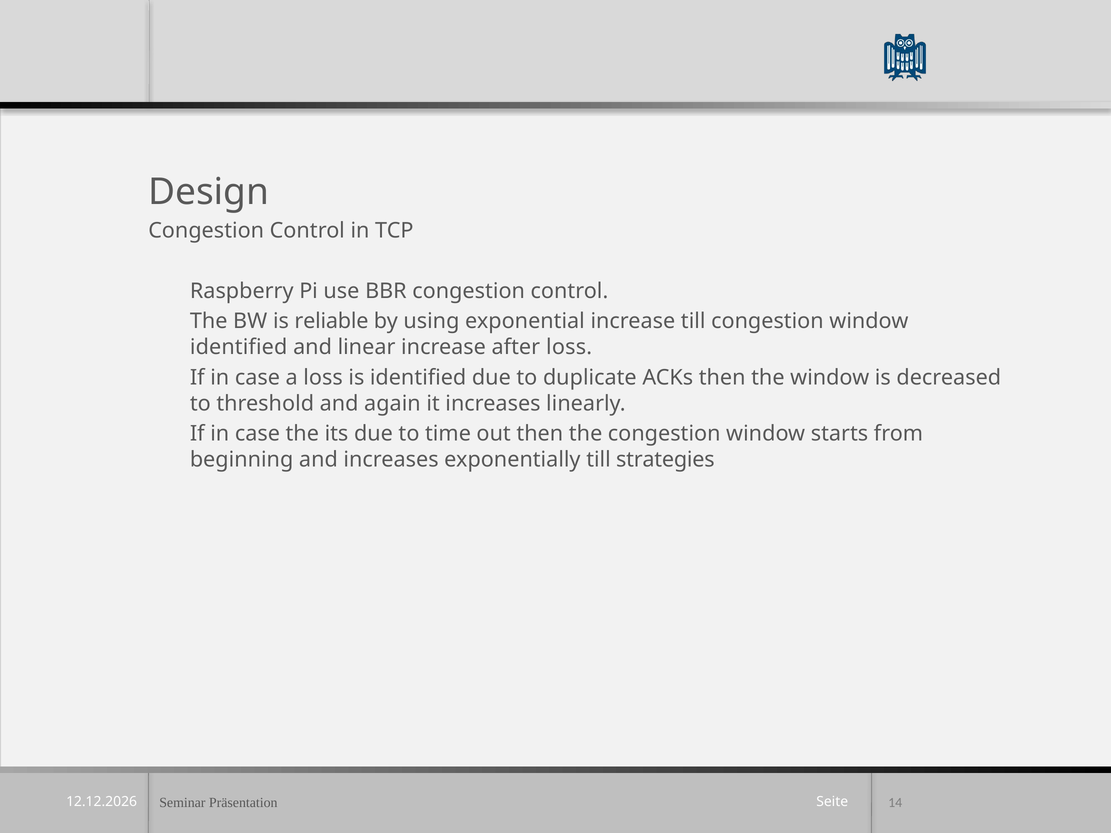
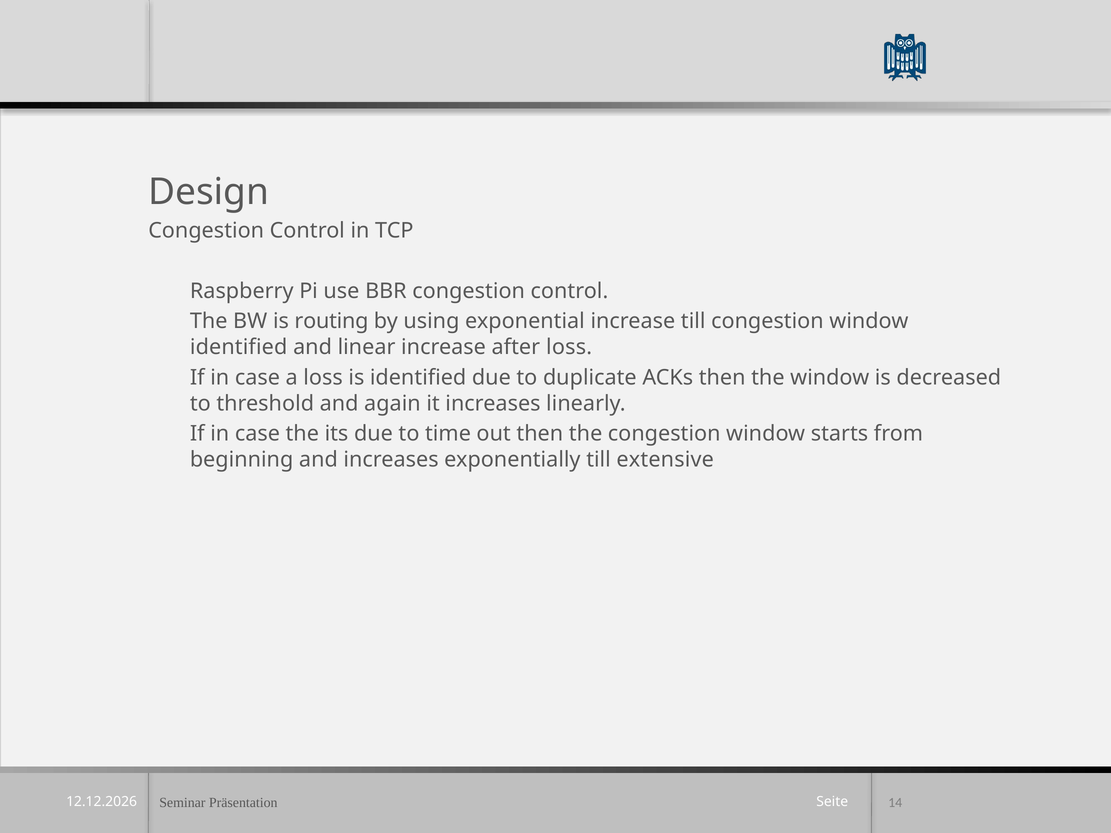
reliable: reliable -> routing (331, 321)
strategies: strategies -> extensive (665, 460)
